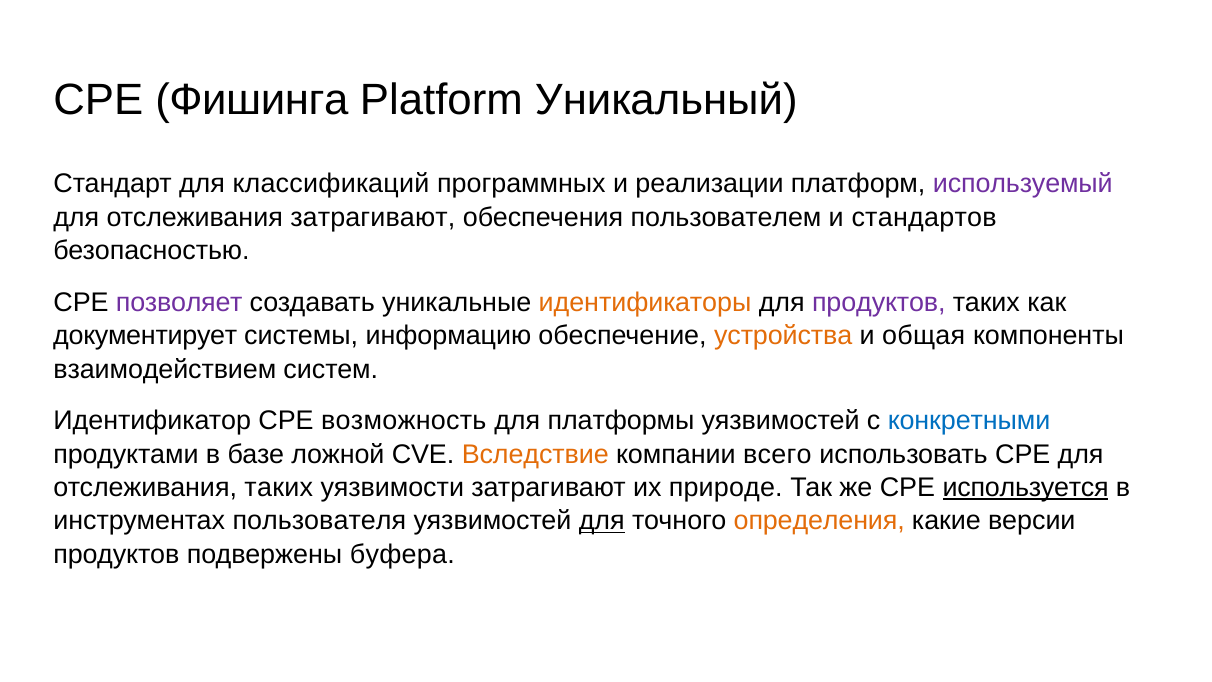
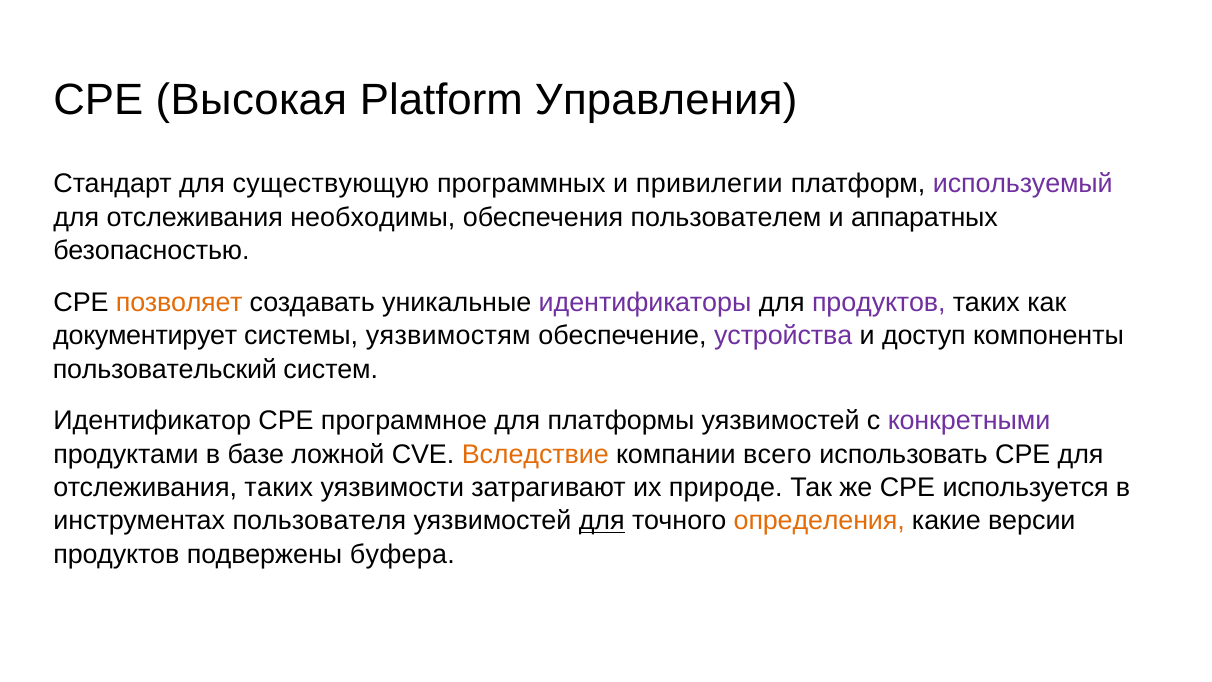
Фишинга: Фишинга -> Высокая (251, 100)
Уникальный: Уникальный -> Управления (666, 100)
классификаций: классификаций -> существующую (331, 184)
реализации: реализации -> привилегии (709, 184)
отслеживания затрагивают: затрагивают -> необходимы (373, 217)
стандартов: стандартов -> аппаратных (924, 217)
позволяет colour: purple -> orange (179, 302)
идентификаторы colour: orange -> purple (645, 302)
информацию: информацию -> уязвимостям (448, 336)
устройства colour: orange -> purple (783, 336)
общая: общая -> доступ (924, 336)
взаимодействием: взаимодействием -> пользовательский (165, 369)
возможность: возможность -> программное (404, 421)
конкретными colour: blue -> purple (969, 421)
используется underline: present -> none (1026, 487)
